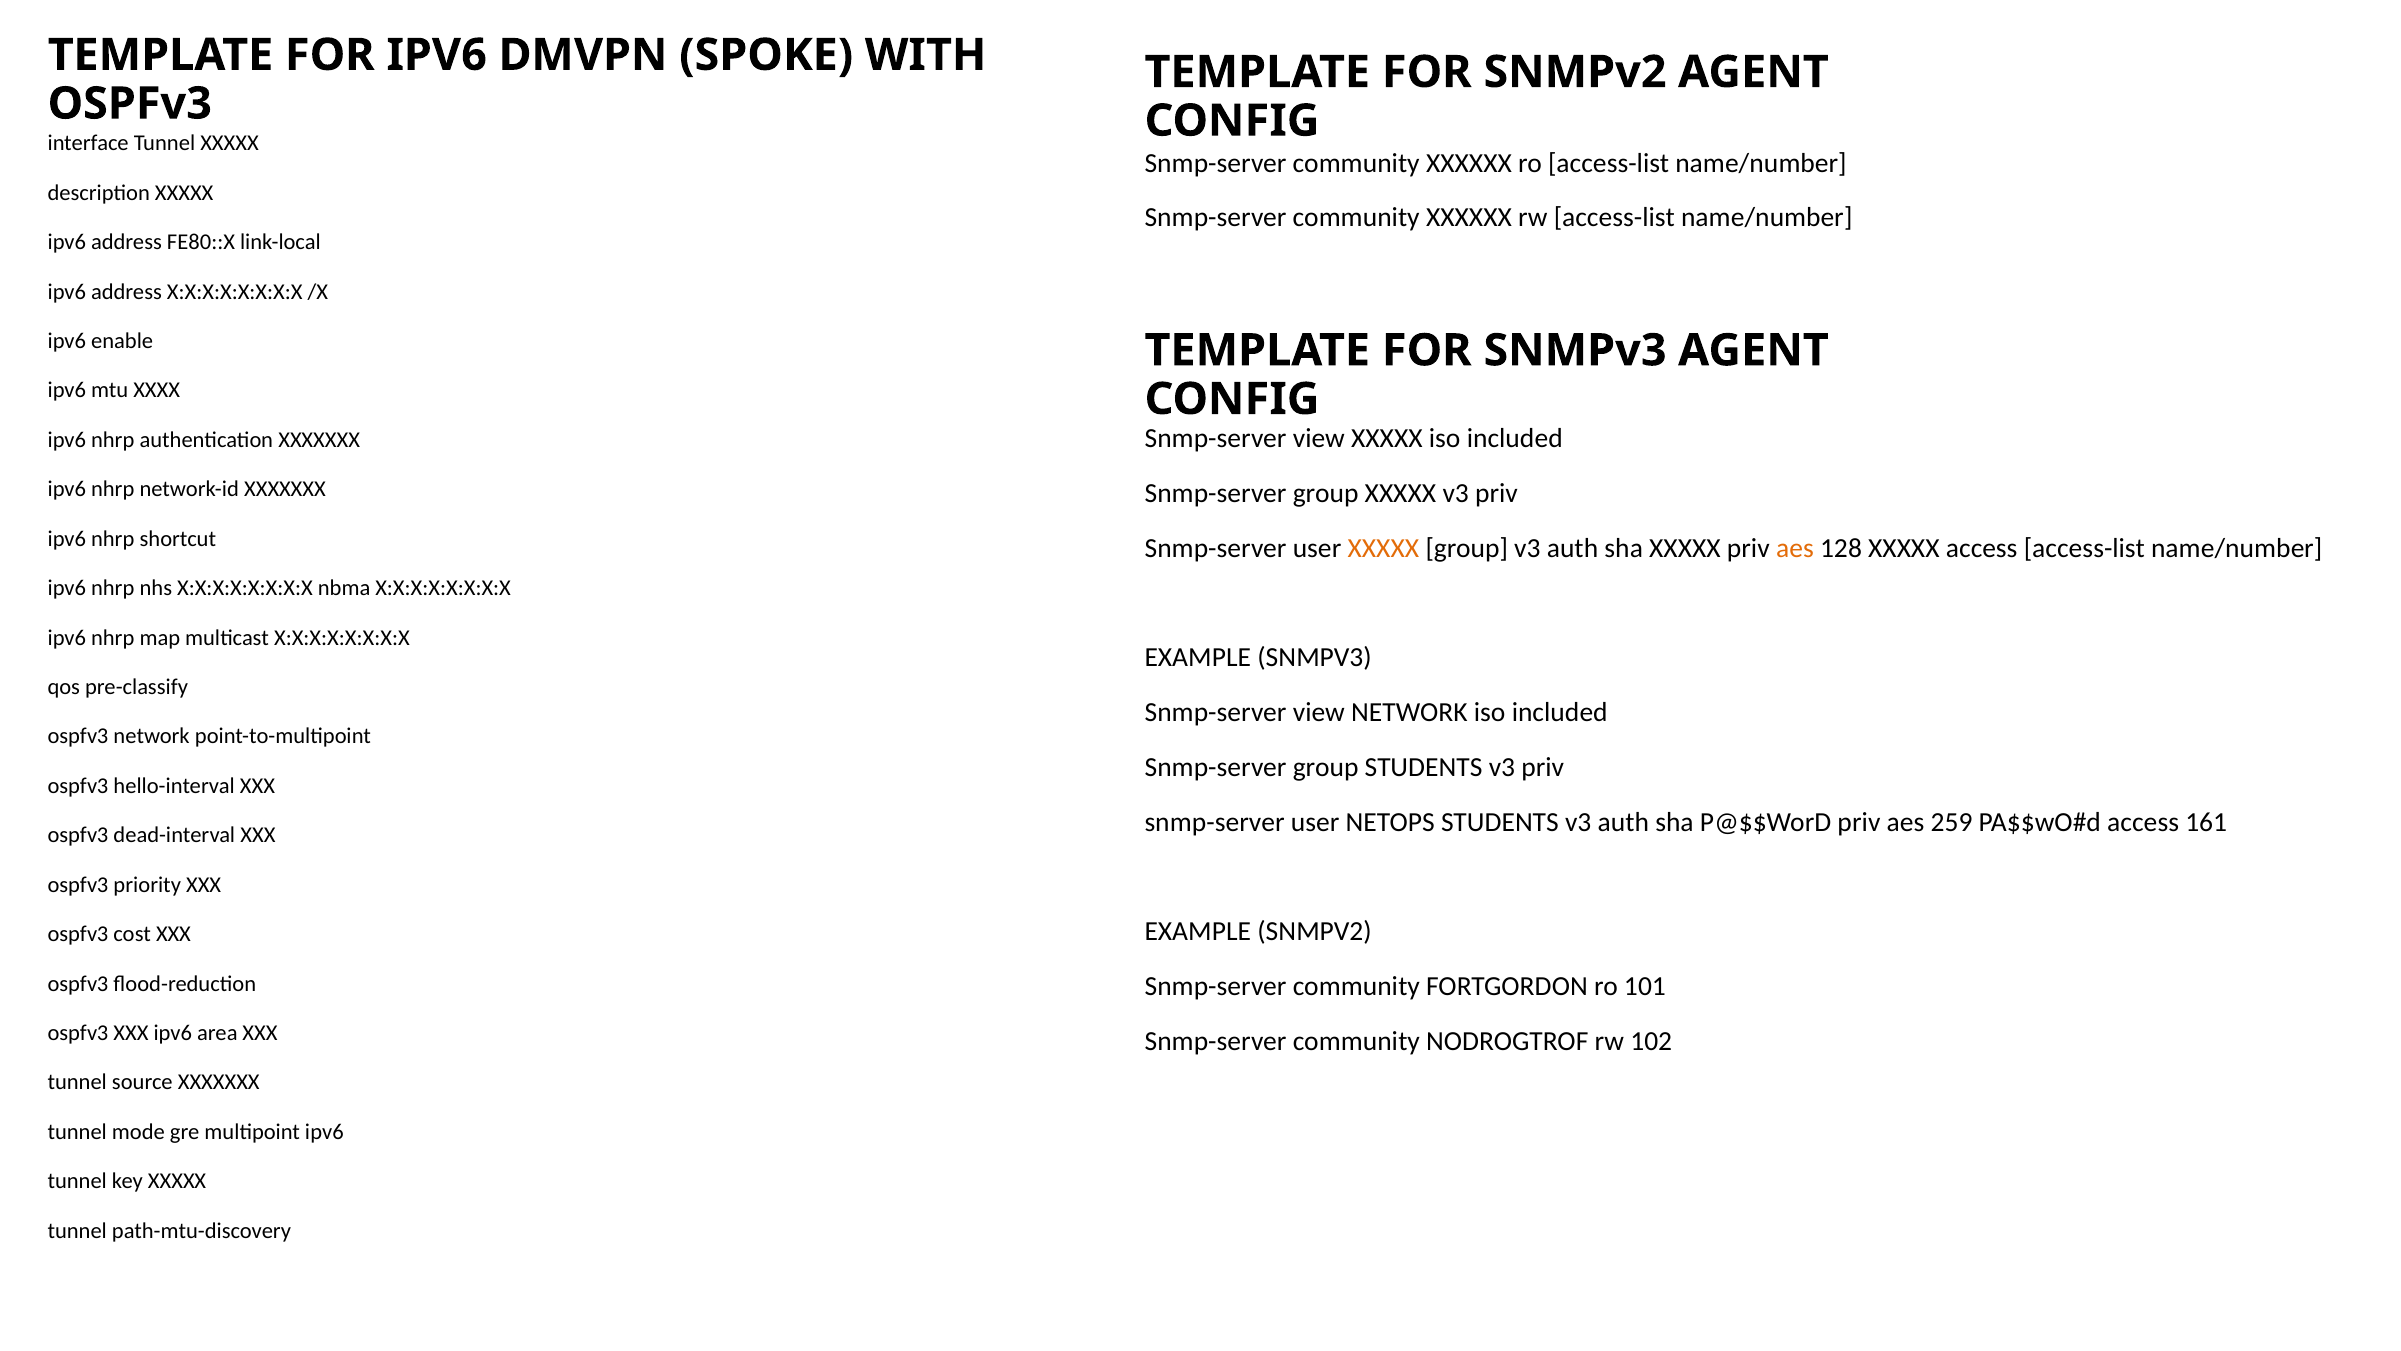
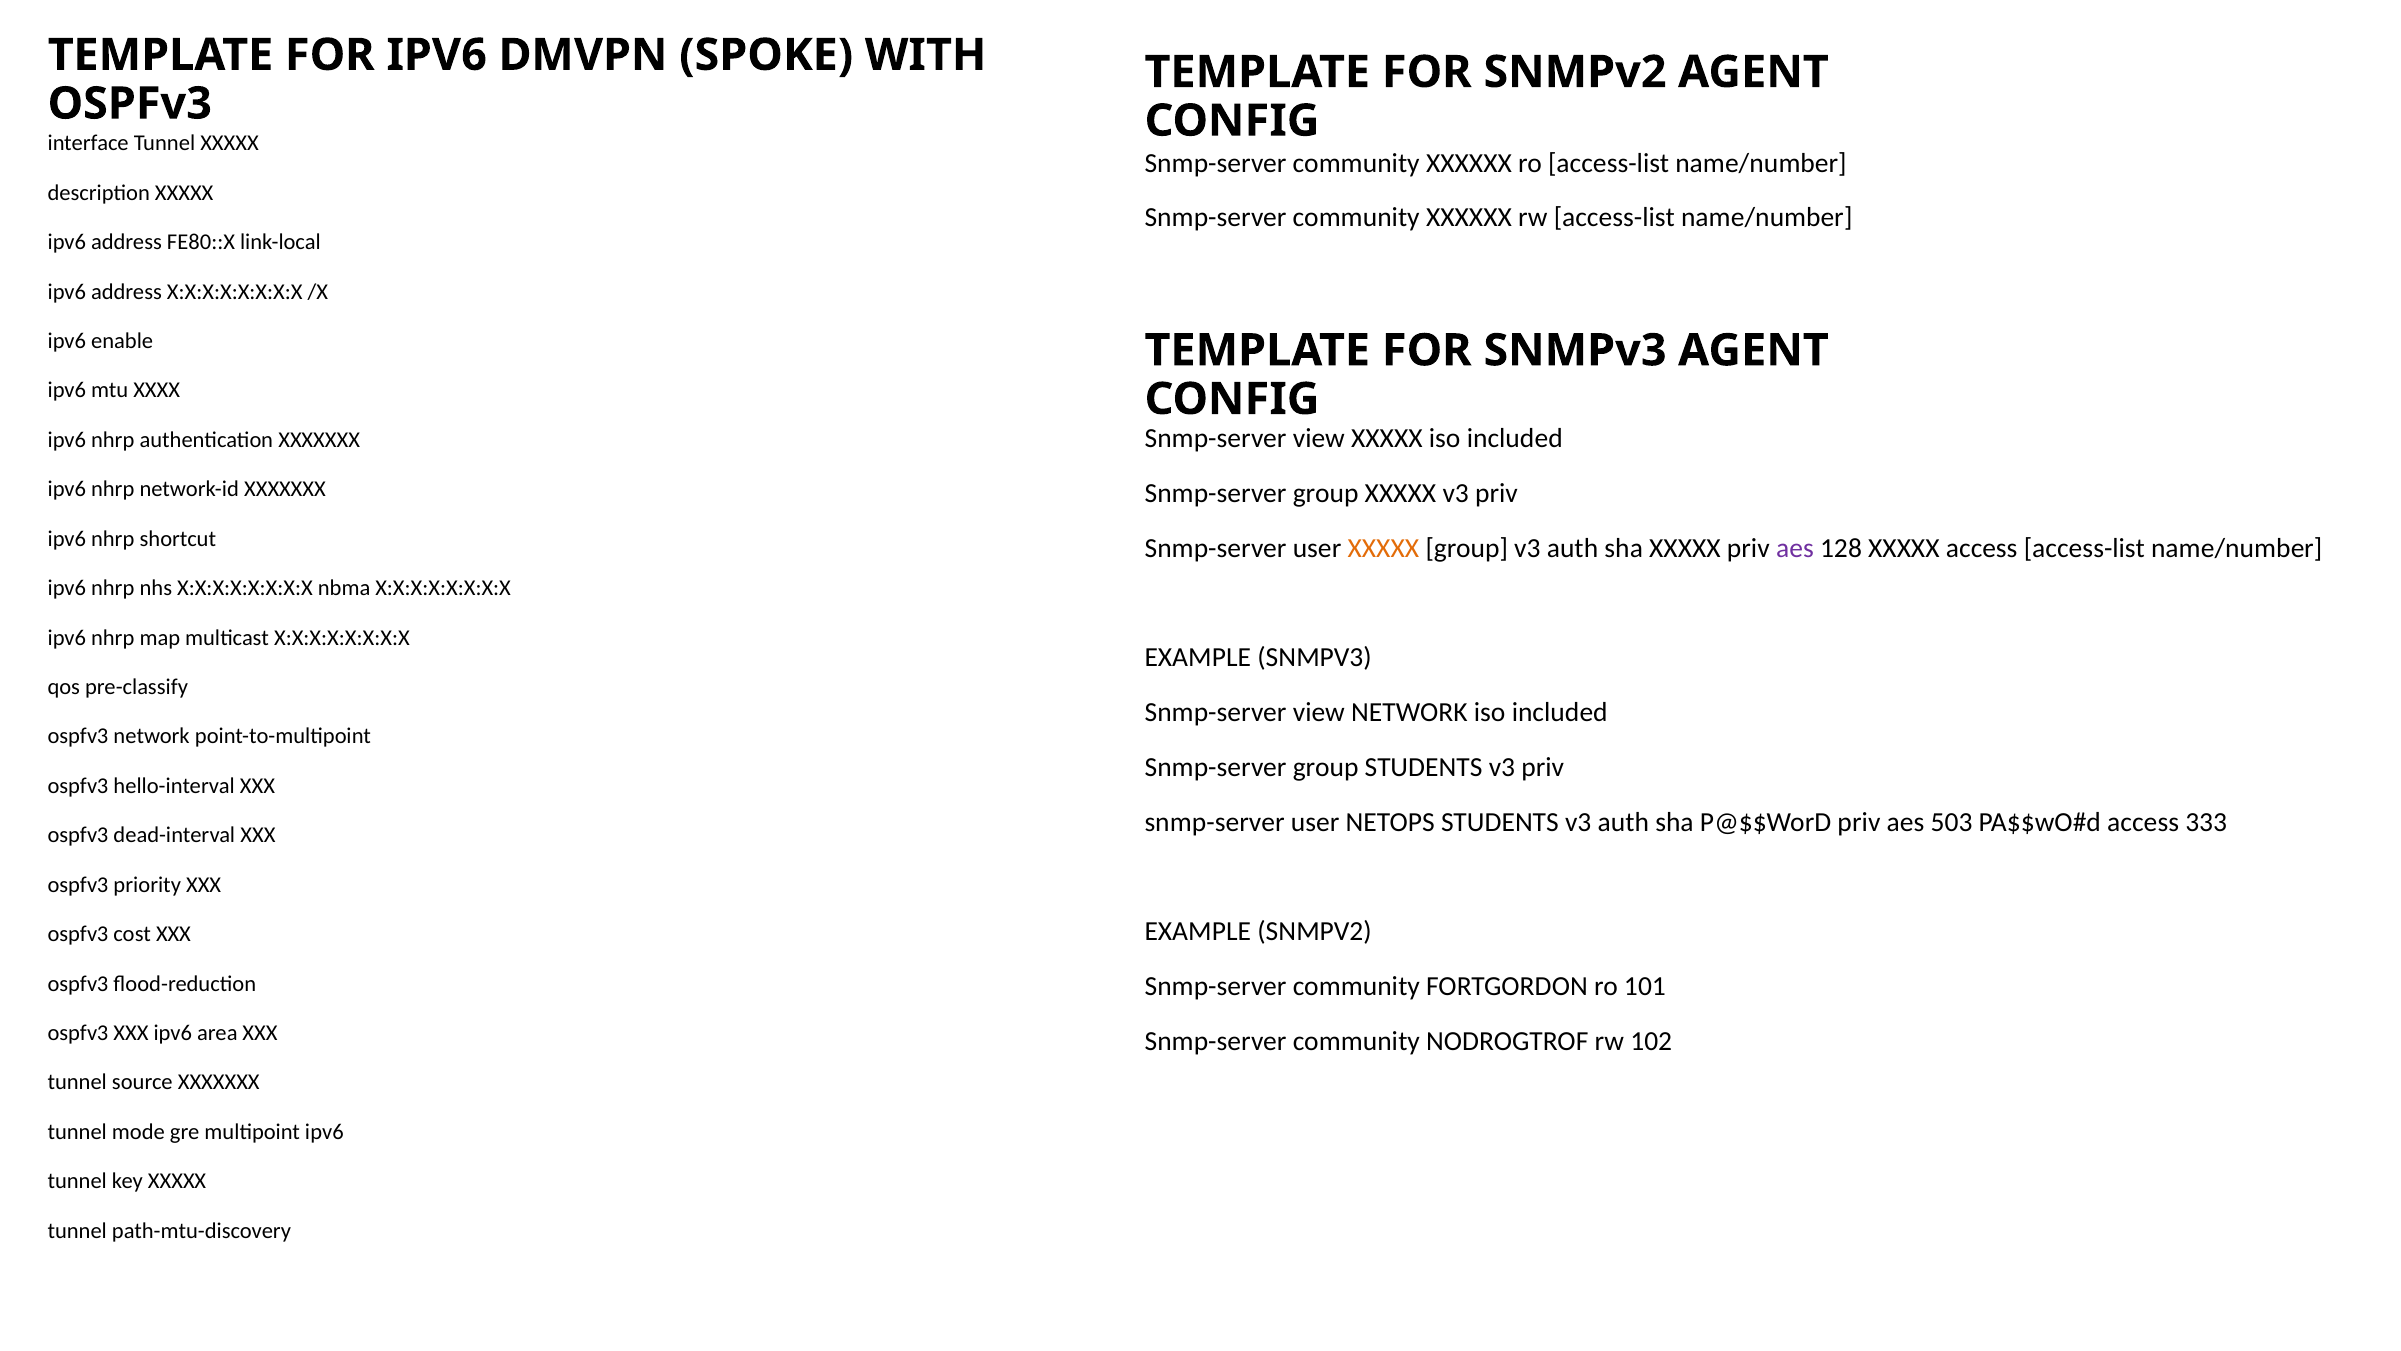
aes colour: orange -> purple (1795, 548)
259: 259 -> 503 (1952, 822)
161: 161 -> 333 (2206, 822)
